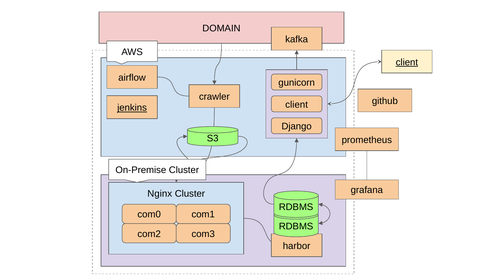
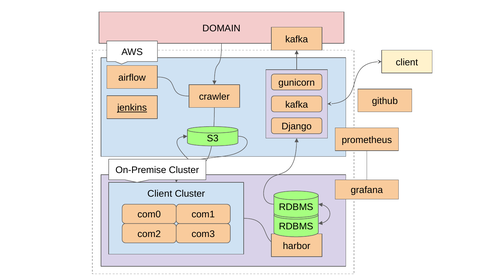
client underline: present -> none (407, 62)
client: client -> kafka (297, 105)
Nginx: Nginx -> Client (160, 194)
